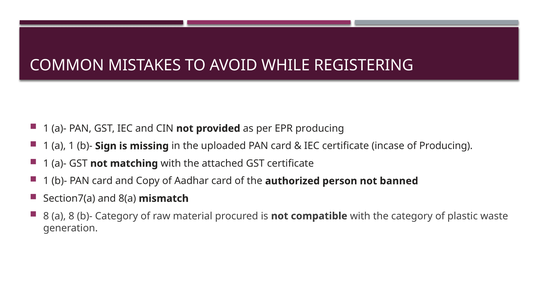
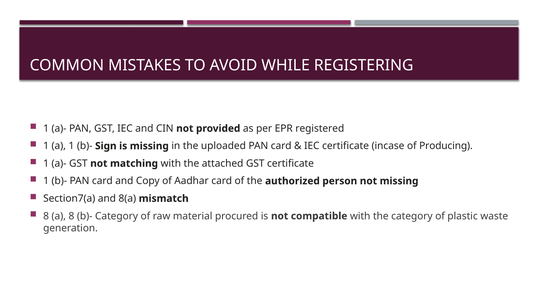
EPR producing: producing -> registered (320, 128)
not banned: banned -> missing (399, 181)
